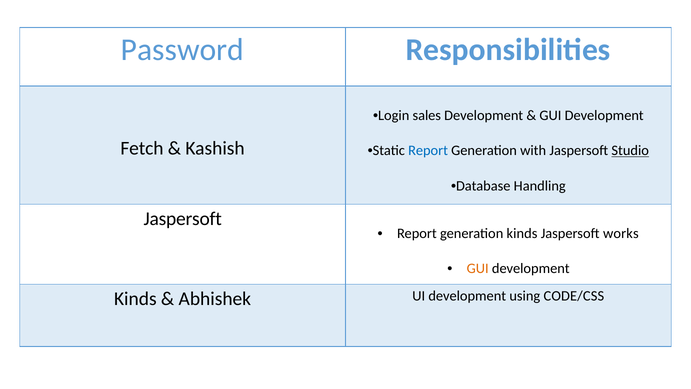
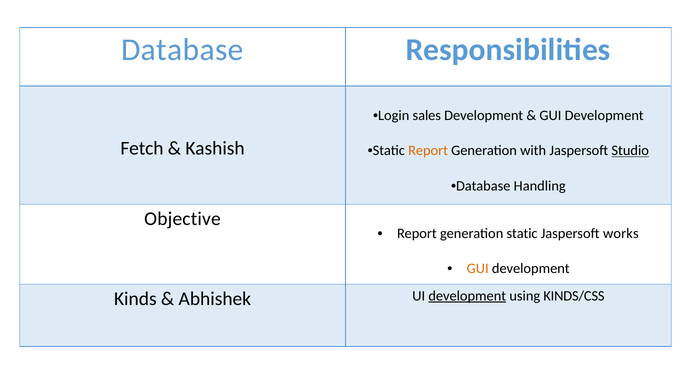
Password: Password -> Database (182, 50)
Report colour: blue -> orange (428, 150)
Jaspersoft: Jaspersoft -> Objective (182, 219)
generation kinds: kinds -> static (522, 233)
development underline: none -> present (467, 296)
CODE/CSS: CODE/CSS -> KINDS/CSS (574, 296)
